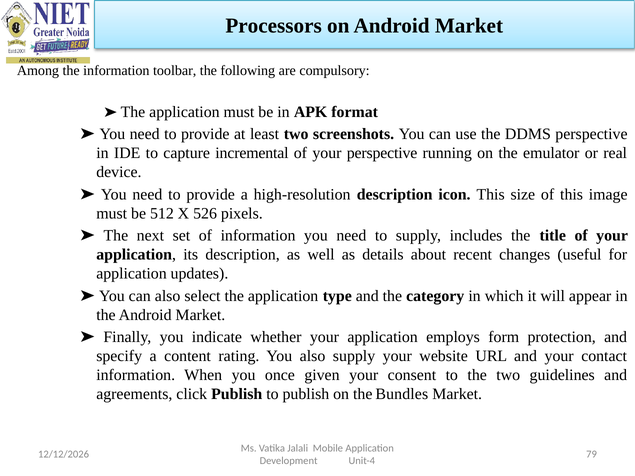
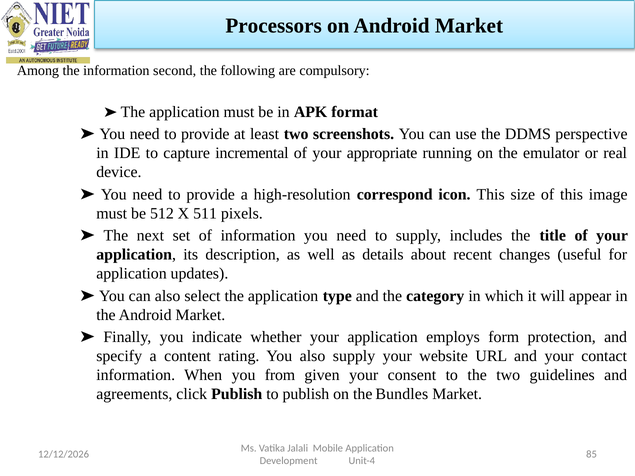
toolbar: toolbar -> second (175, 71)
your perspective: perspective -> appropriate (382, 153)
high-resolution description: description -> correspond (395, 194)
526: 526 -> 511 (205, 213)
once: once -> from (280, 375)
79: 79 -> 85 (592, 455)
